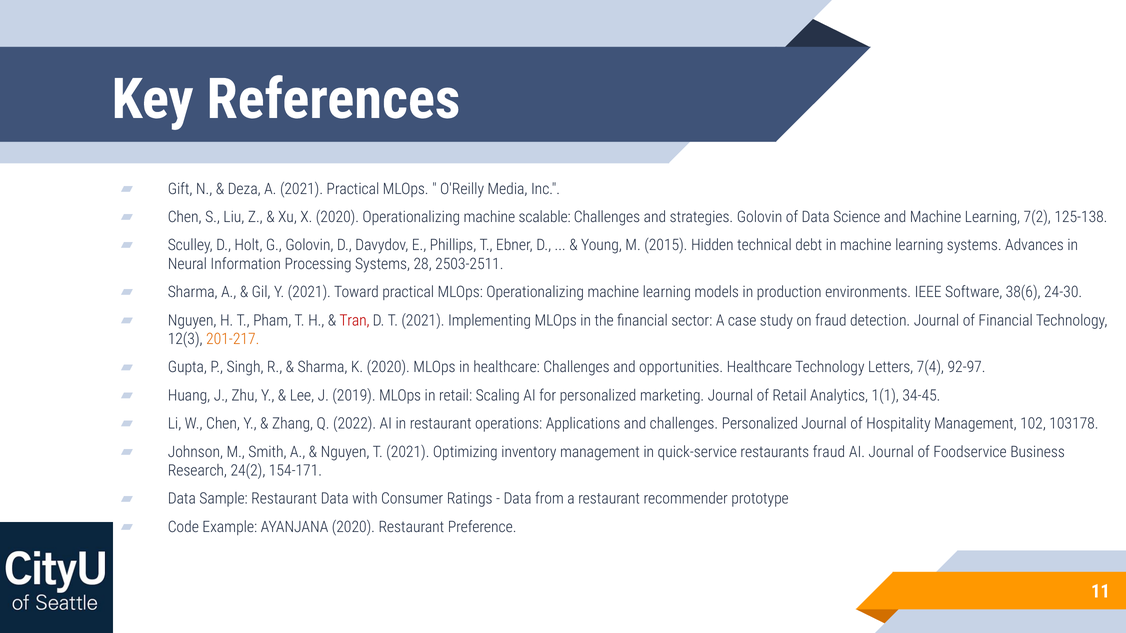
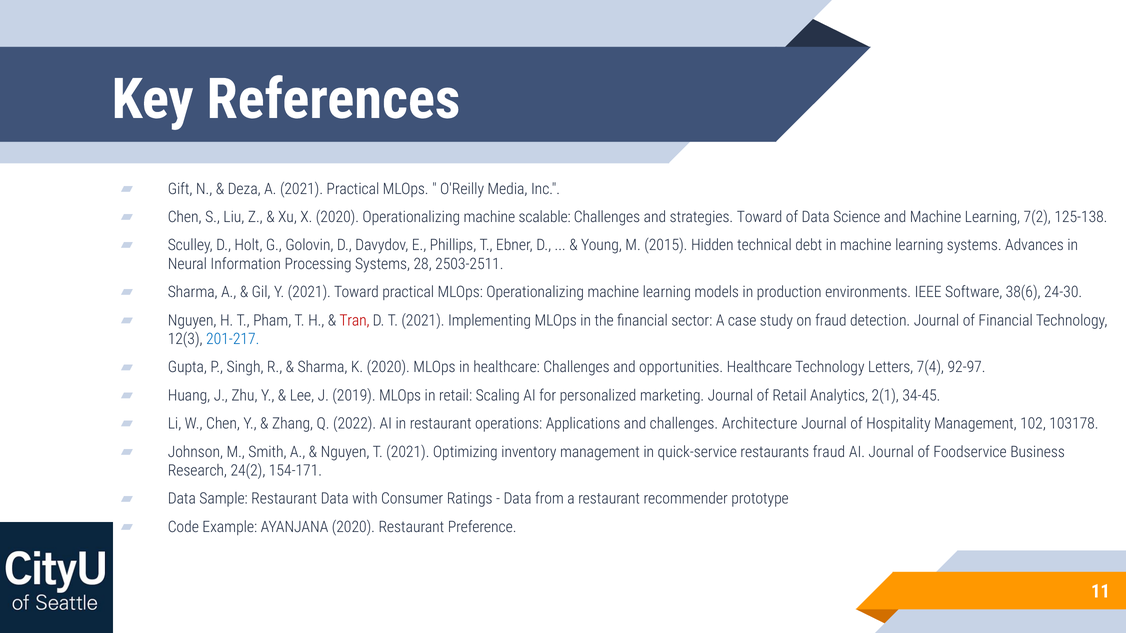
strategies Golovin: Golovin -> Toward (760, 217)
201-217 colour: orange -> blue (233, 339)
1(1: 1(1 -> 2(1 (885, 396)
challenges Personalized: Personalized -> Architecture (760, 424)
